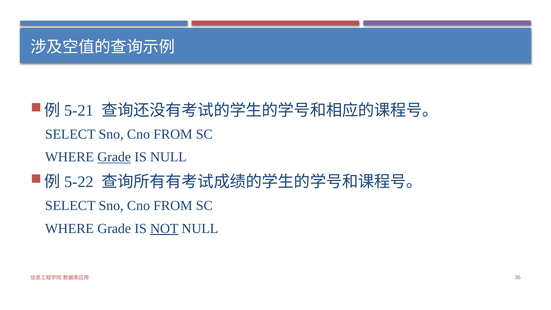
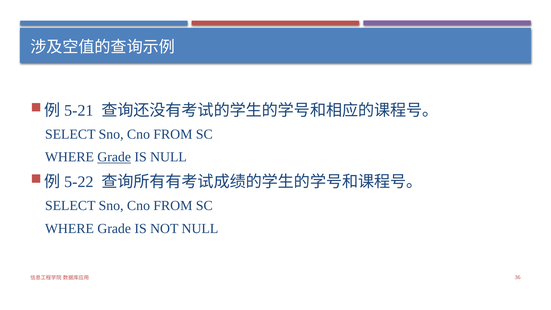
NOT underline: present -> none (164, 228)
